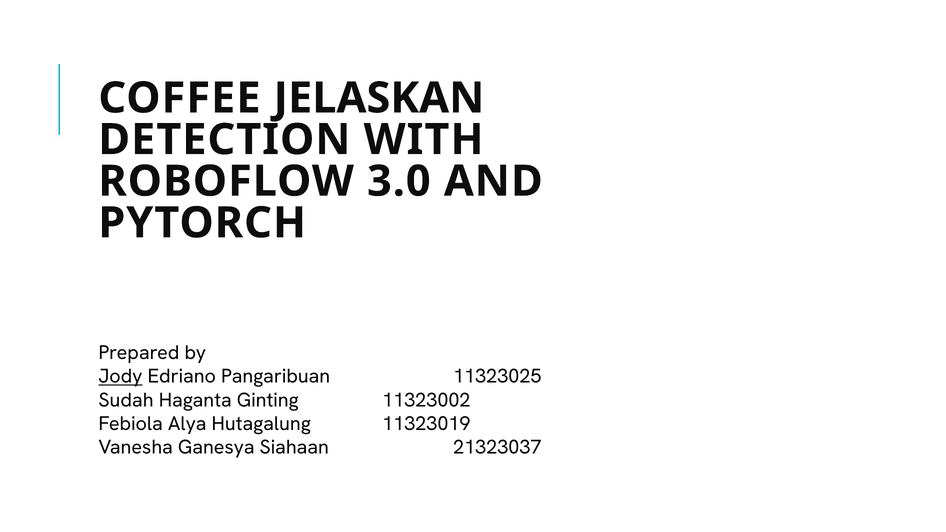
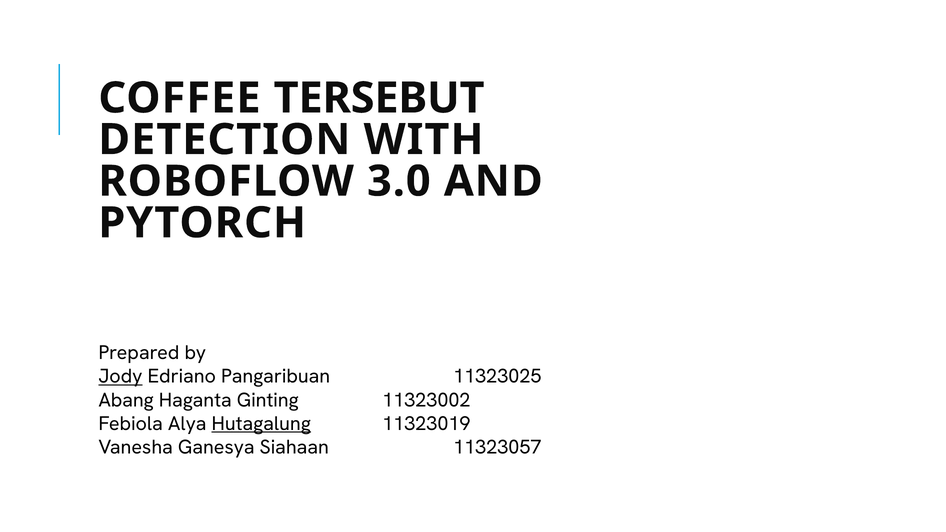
JELASKAN: JELASKAN -> TERSEBUT (379, 98)
Sudah: Sudah -> Abang (126, 400)
Hutagalung underline: none -> present (261, 424)
21323037: 21323037 -> 11323057 (497, 447)
